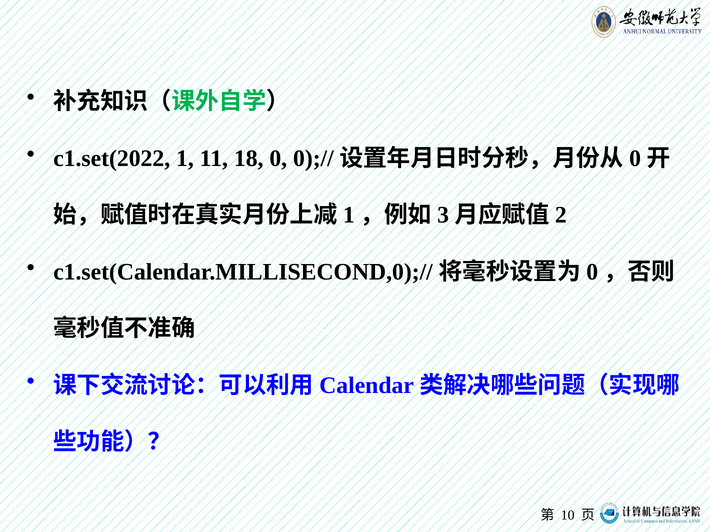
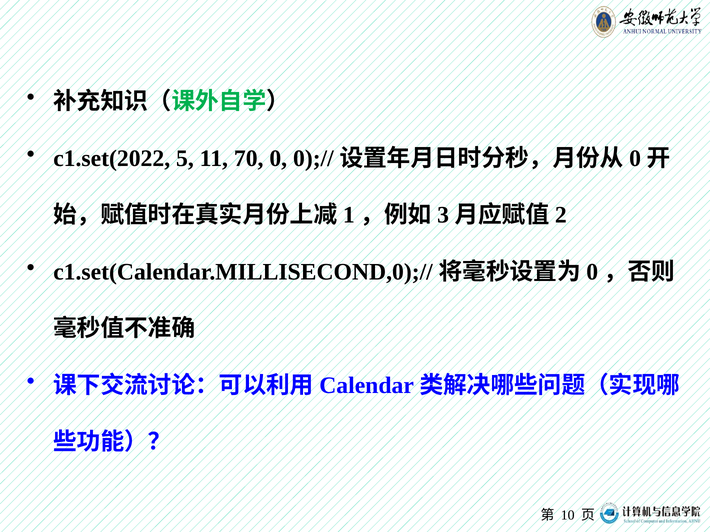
1: 1 -> 5 (185, 158)
18: 18 -> 70 (249, 158)
